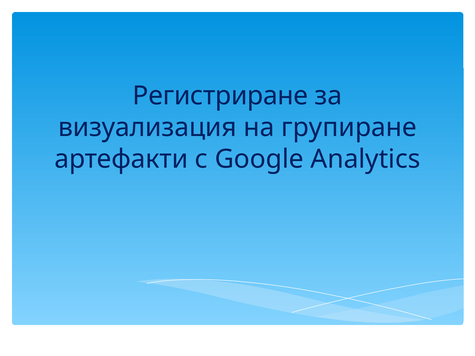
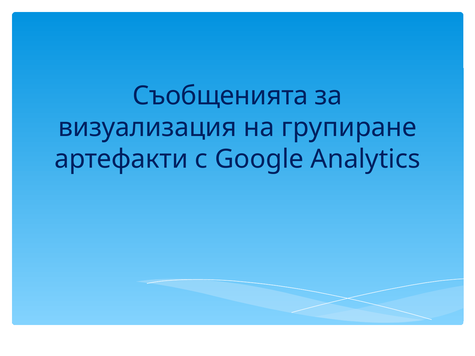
Регистриране: Регистриране -> Съобщенията (220, 96)
